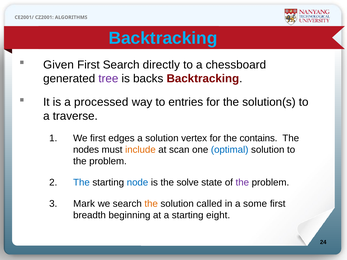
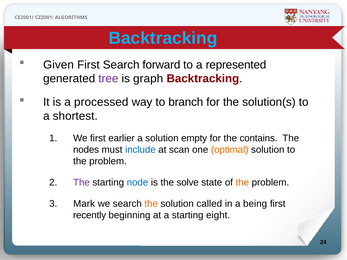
directly: directly -> forward (161, 65)
chessboard: chessboard -> represented (236, 65)
backs: backs -> graph (148, 79)
entries: entries -> branch (186, 102)
traverse: traverse -> shortest (75, 116)
edges: edges -> earlier (122, 138)
vertex: vertex -> empty (194, 138)
include colour: orange -> blue (140, 150)
optimal colour: blue -> orange (230, 150)
The colour: blue -> purple (81, 183)
the colour: purple -> orange (242, 183)
some: some -> being (255, 204)
breadth: breadth -> recently (90, 215)
